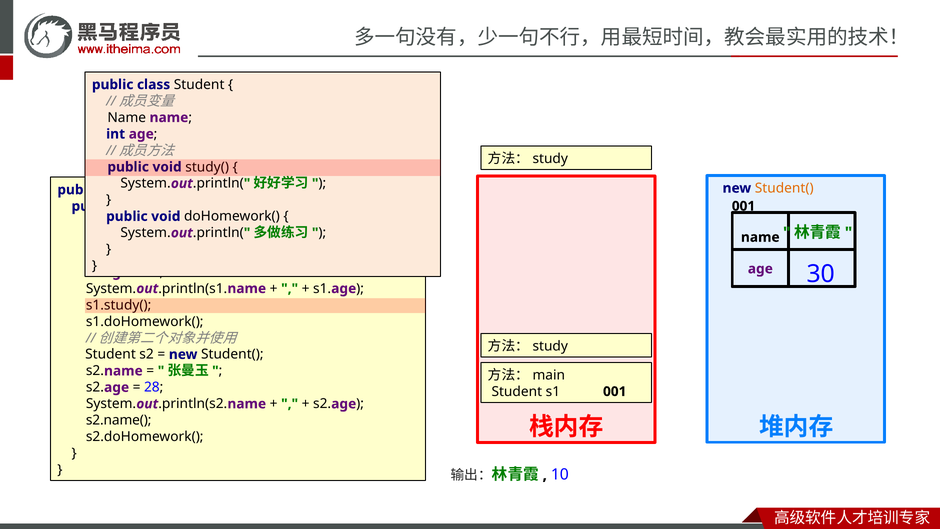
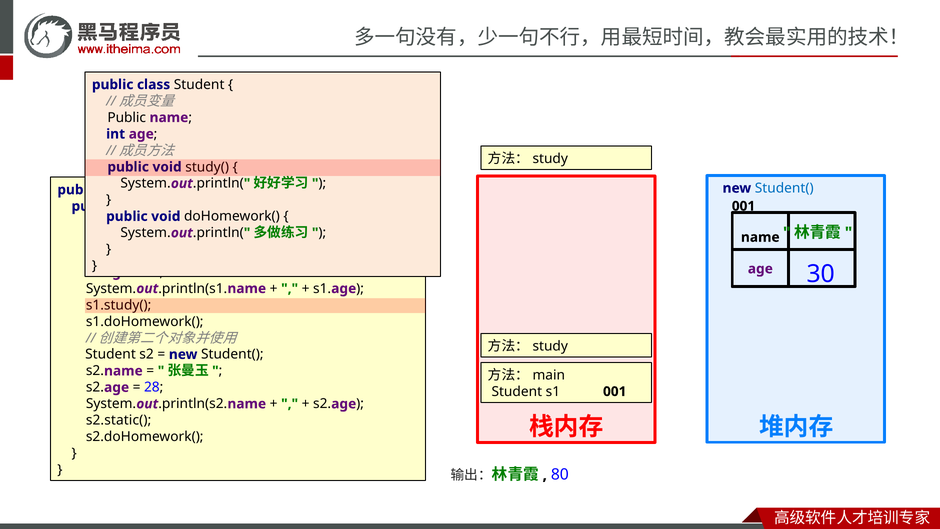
Name: Name -> Public (127, 118)
Student( colour: orange -> blue (784, 188)
s2.name(: s2.name( -> s2.static( (119, 420)
10: 10 -> 80 (560, 475)
